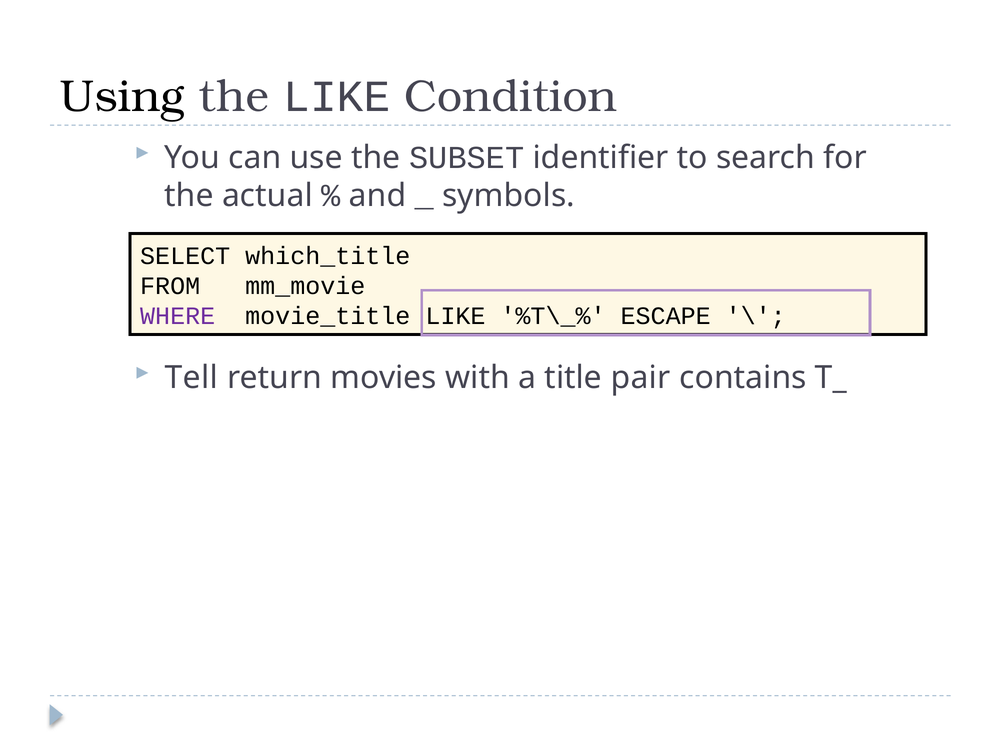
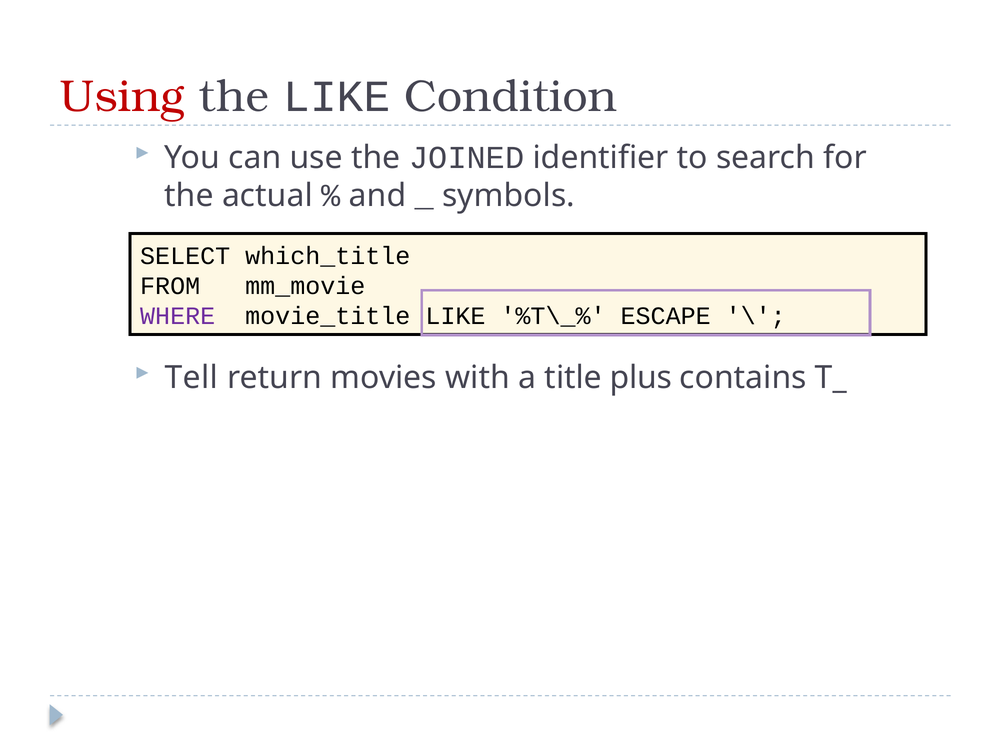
Using colour: black -> red (122, 97)
SUBSET: SUBSET -> JOINED (467, 157)
pair: pair -> plus (641, 377)
